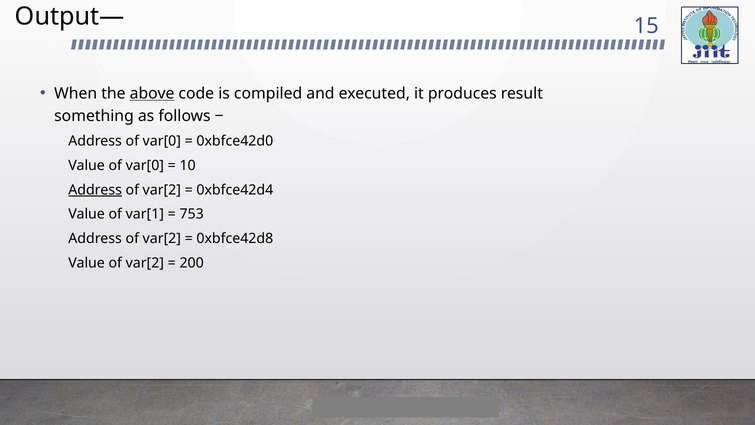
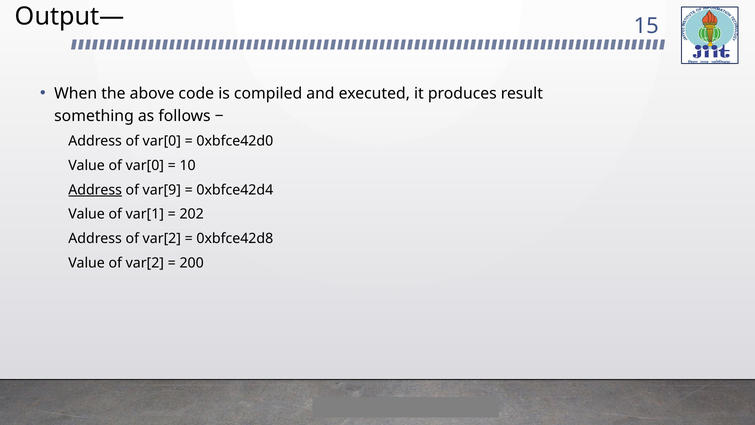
above underline: present -> none (152, 93)
var[2: var[2 -> var[9 (162, 190)
753: 753 -> 202 (192, 214)
